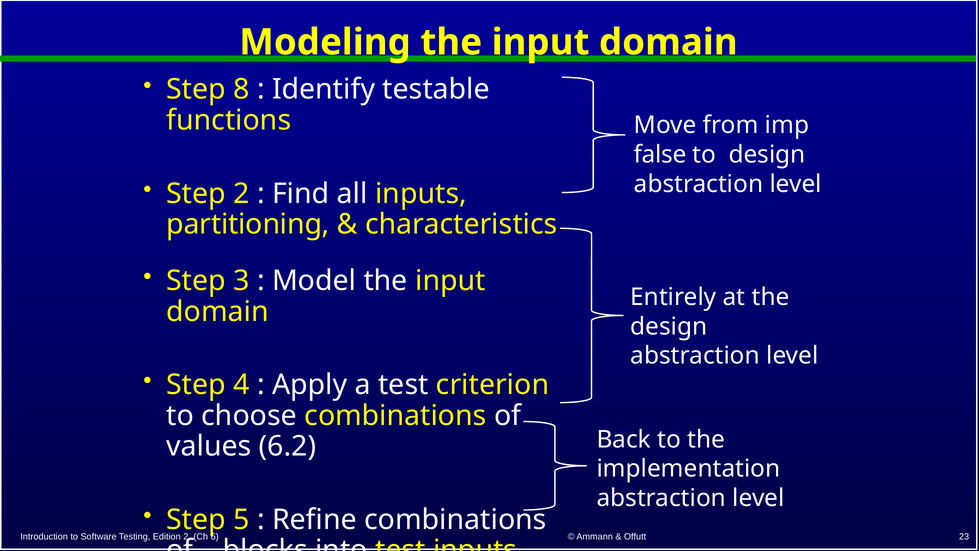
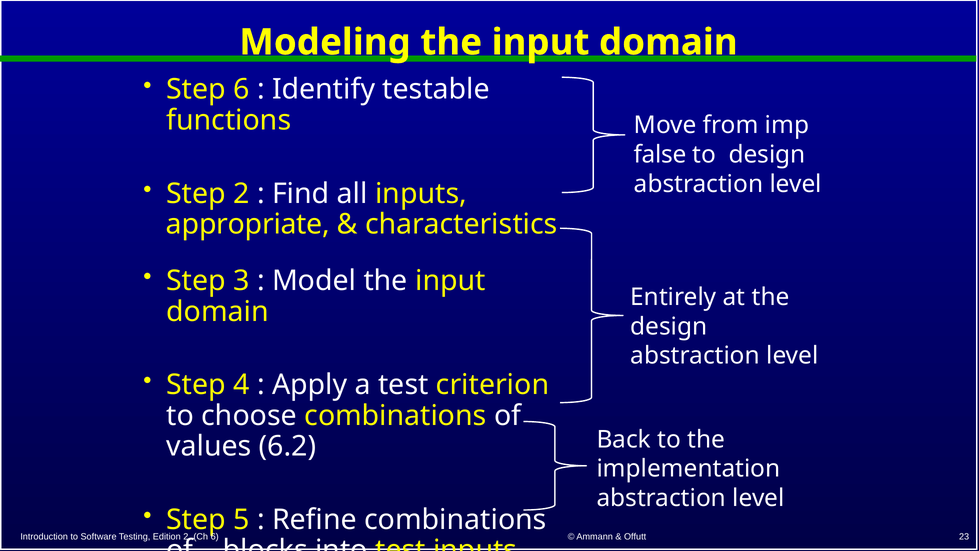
Step 8: 8 -> 6 (242, 90)
partitioning: partitioning -> appropriate (248, 224)
